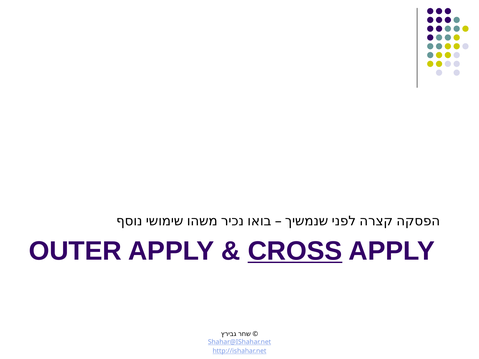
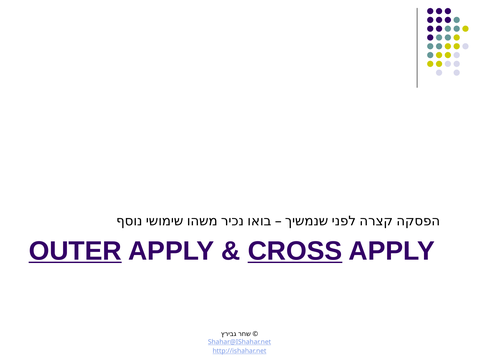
OUTER underline: none -> present (75, 251)
